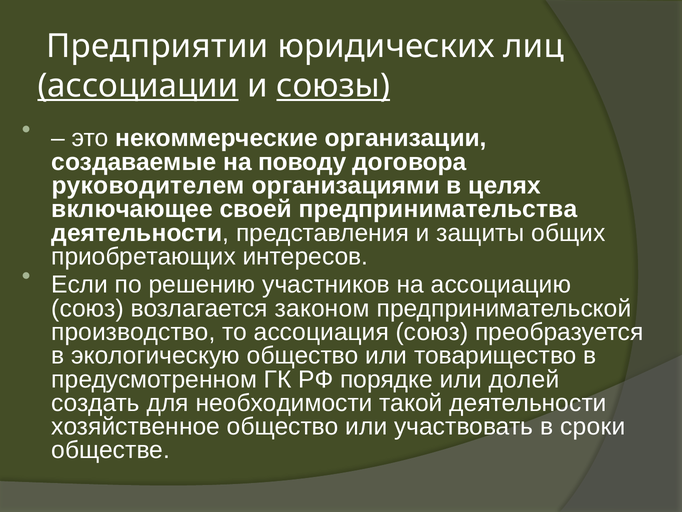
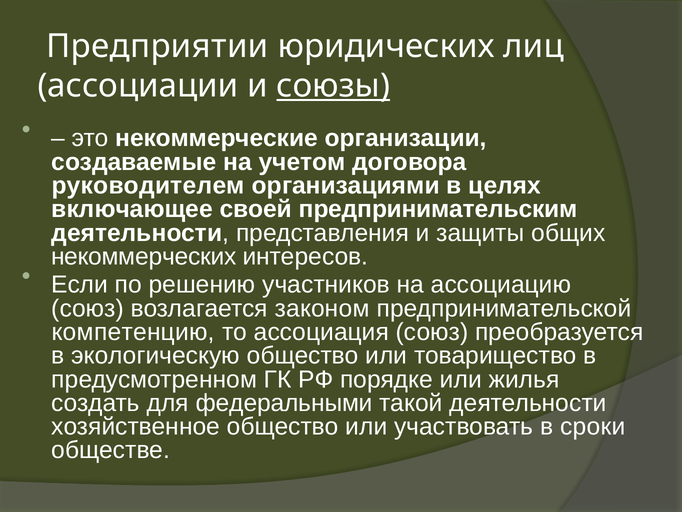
ассоциации underline: present -> none (138, 86)
поводу: поводу -> учетом (302, 162)
предпринимательства: предпринимательства -> предпринимательским (438, 209)
приобретающих: приобретающих -> некоммерческих (144, 256)
производство: производство -> компетенцию (133, 332)
долей: долей -> жилья (524, 379)
необходимости: необходимости -> федеральными (284, 403)
